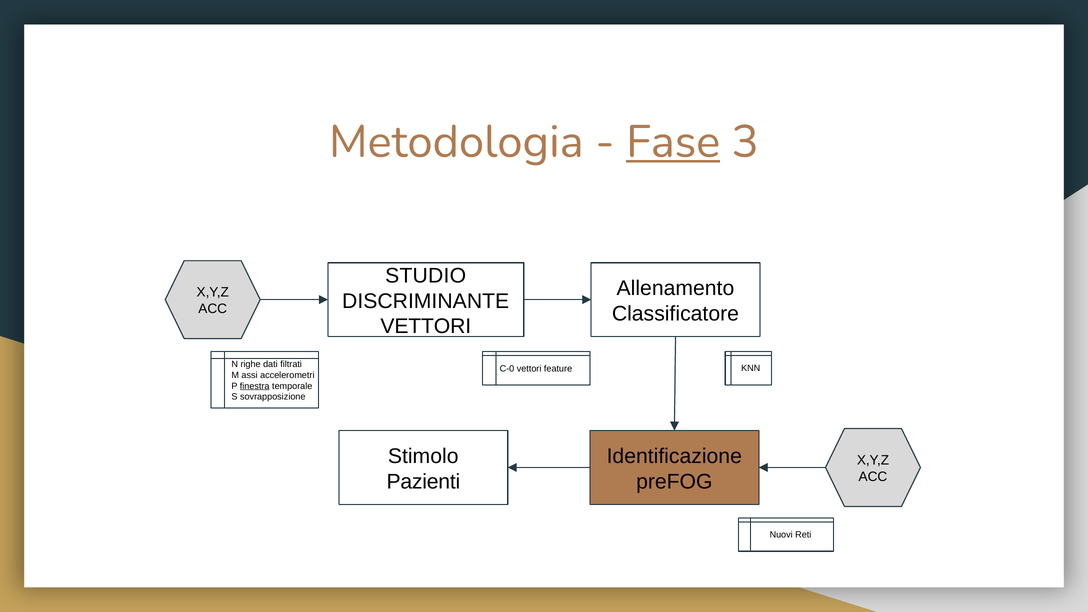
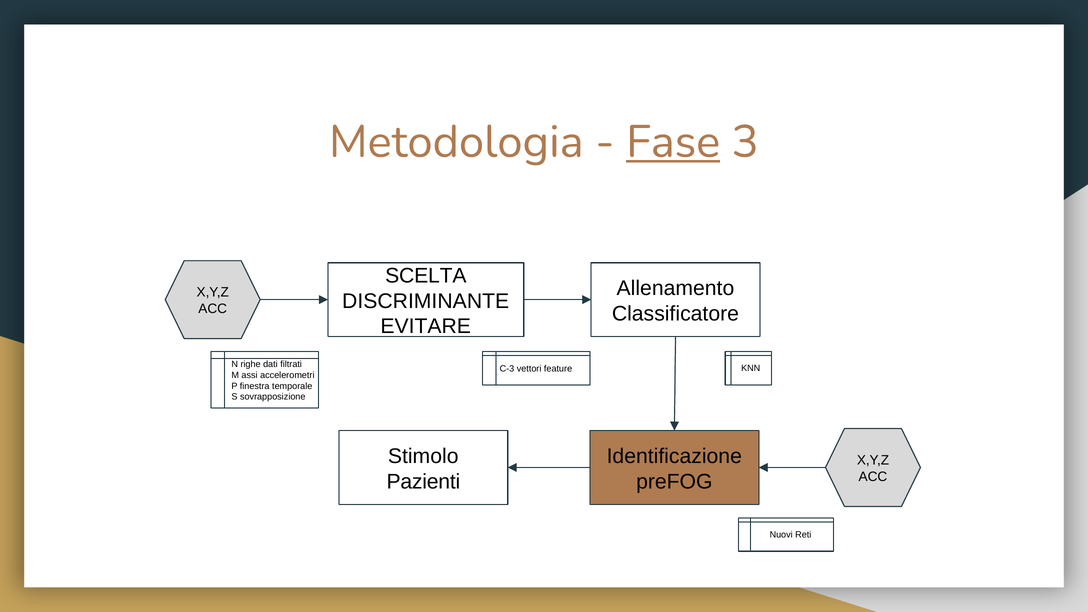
STUDIO: STUDIO -> SCELTA (426, 276)
VETTORI: VETTORI -> EVITARE (426, 326)
C-0: C-0 -> C-3 (507, 369)
finestra underline: present -> none (255, 386)
